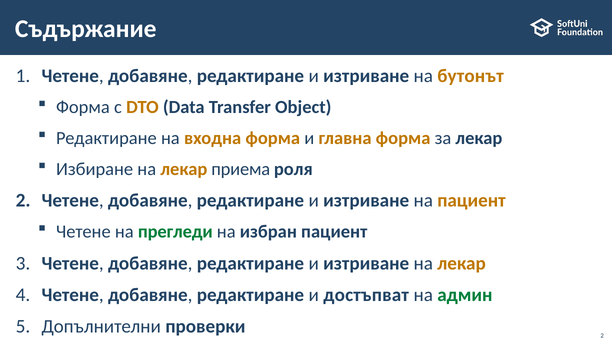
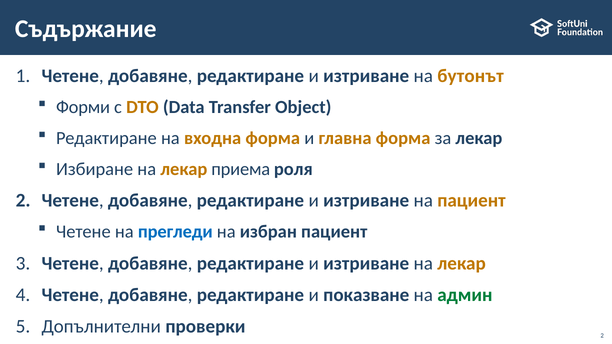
Форма: Форма -> Форми (83, 107)
прегледи colour: green -> blue (175, 232)
достъпват: достъпват -> показване (366, 295)
